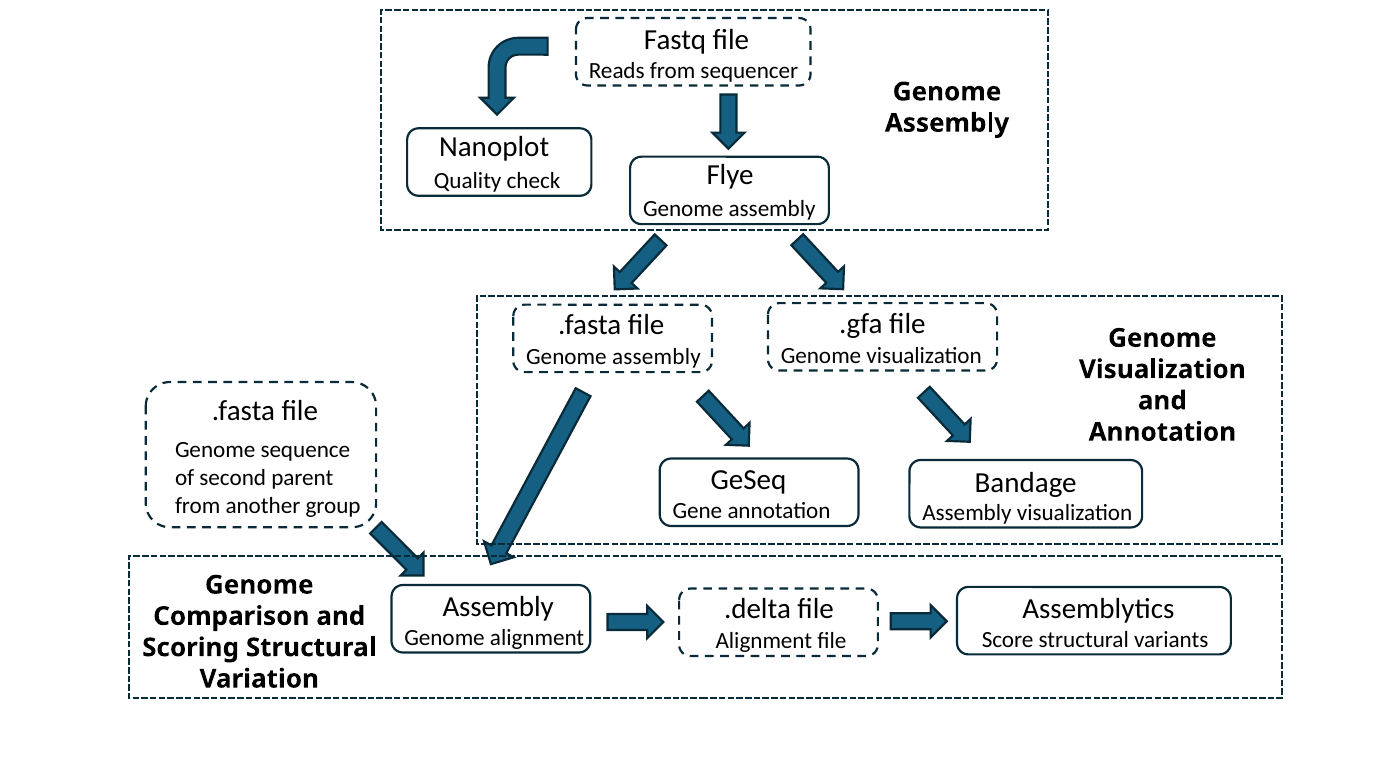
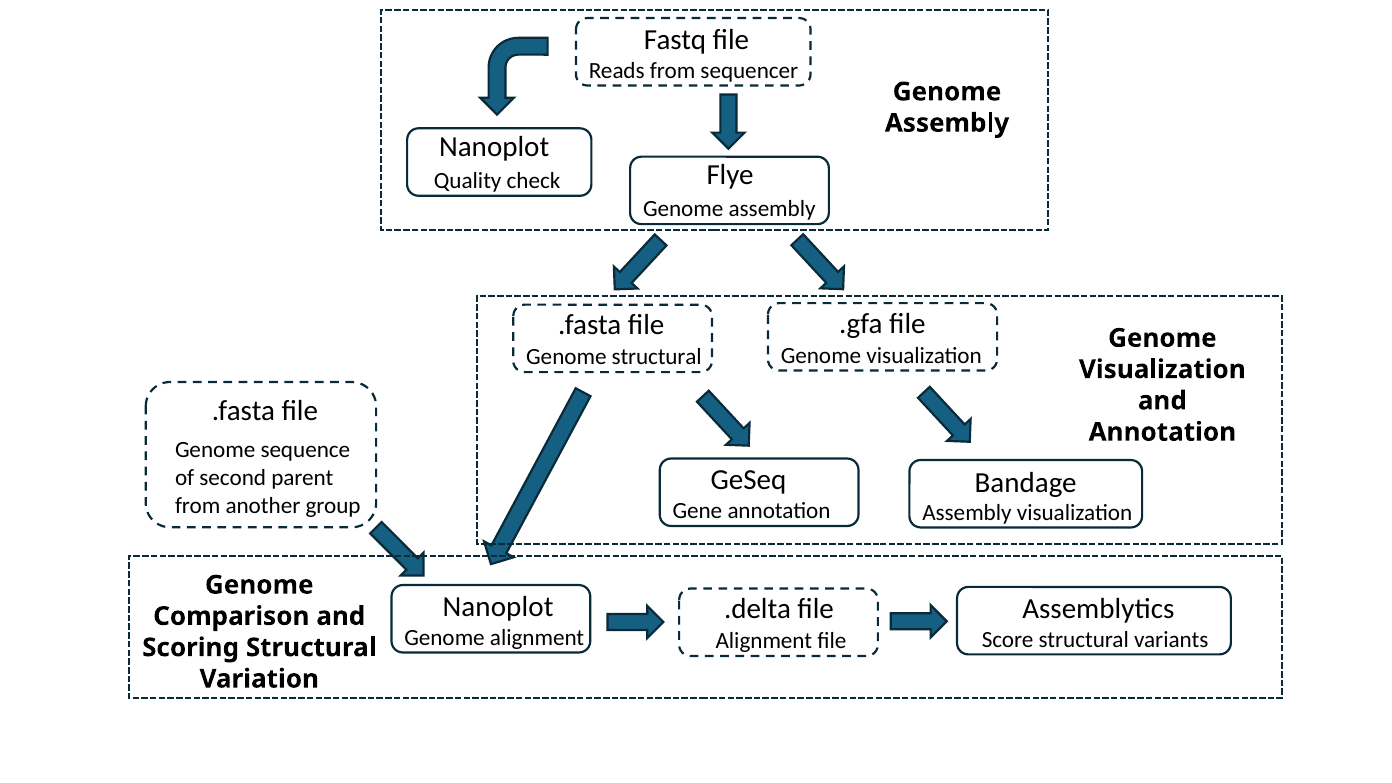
assembly: assembly -> structural (657, 357)
Assembly: Assembly -> Nanoplot (498, 607)
